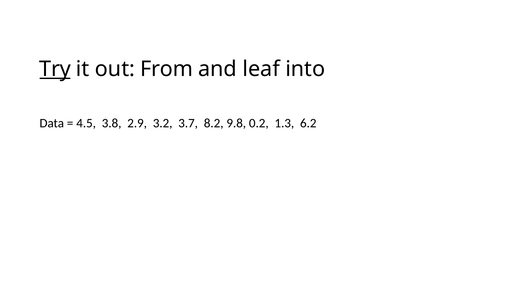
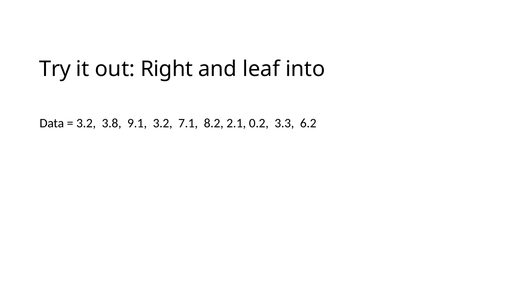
Try underline: present -> none (55, 69)
From: From -> Right (167, 69)
4.5: 4.5 -> 3.2 (86, 123)
2.9: 2.9 -> 9.1 (137, 123)
3.7: 3.7 -> 7.1 (188, 123)
9.8: 9.8 -> 2.1 (236, 123)
1.3: 1.3 -> 3.3 (284, 123)
